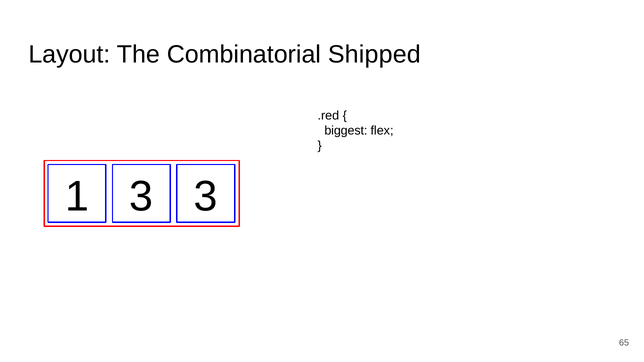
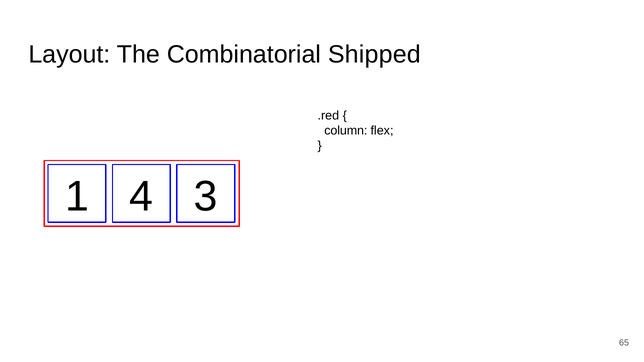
biggest: biggest -> column (346, 131)
1 3: 3 -> 4 (141, 197)
